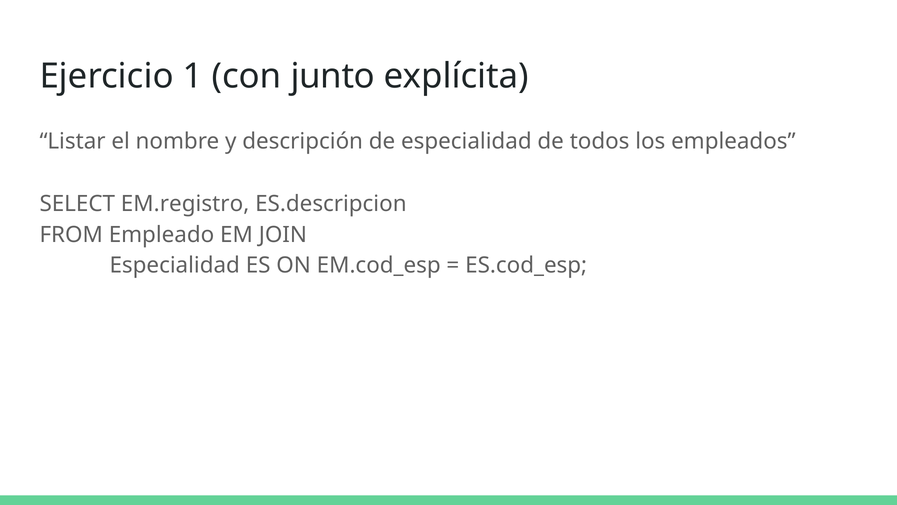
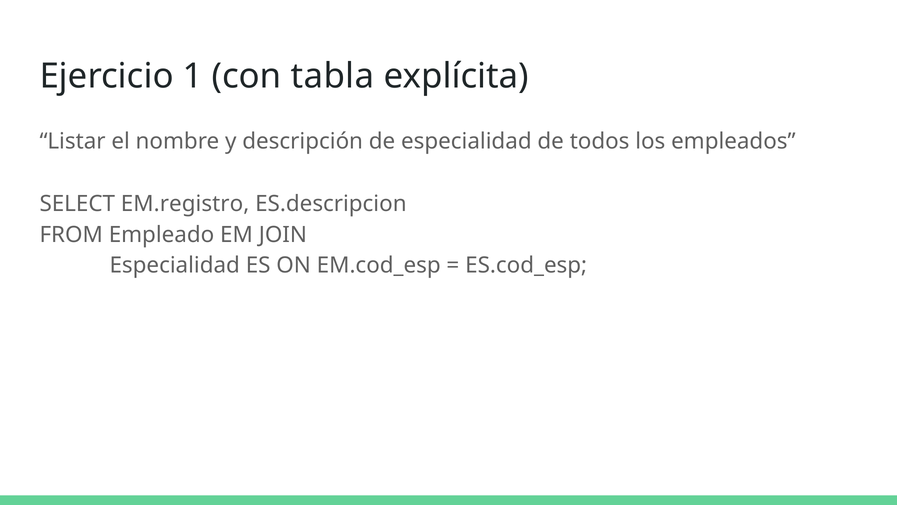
junto: junto -> tabla (332, 76)
